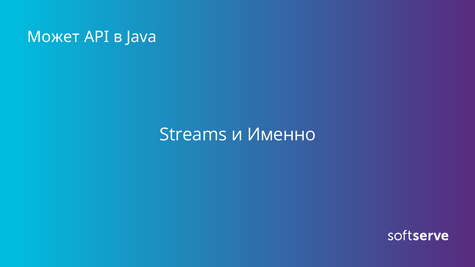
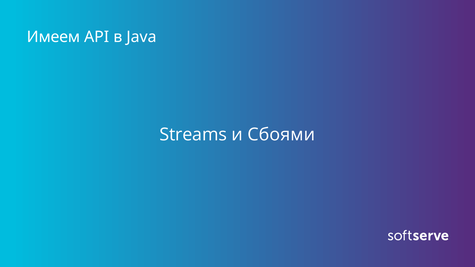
Может: Может -> Имеем (53, 37)
Именно: Именно -> Сбоями (281, 135)
